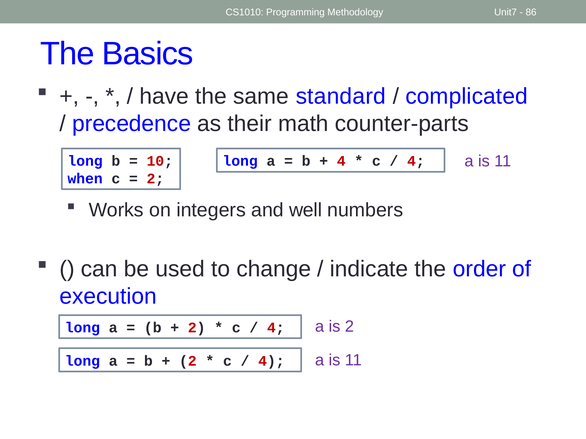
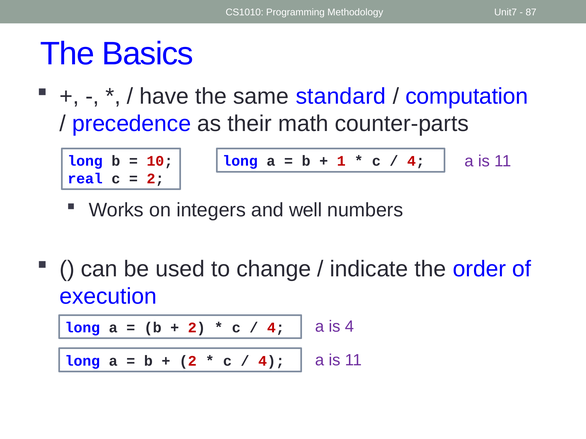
86: 86 -> 87 (531, 12)
complicated: complicated -> computation (467, 96)
4: 4 -> 1 (341, 161)
when: when -> real (85, 179)
is 2: 2 -> 4 (349, 327)
